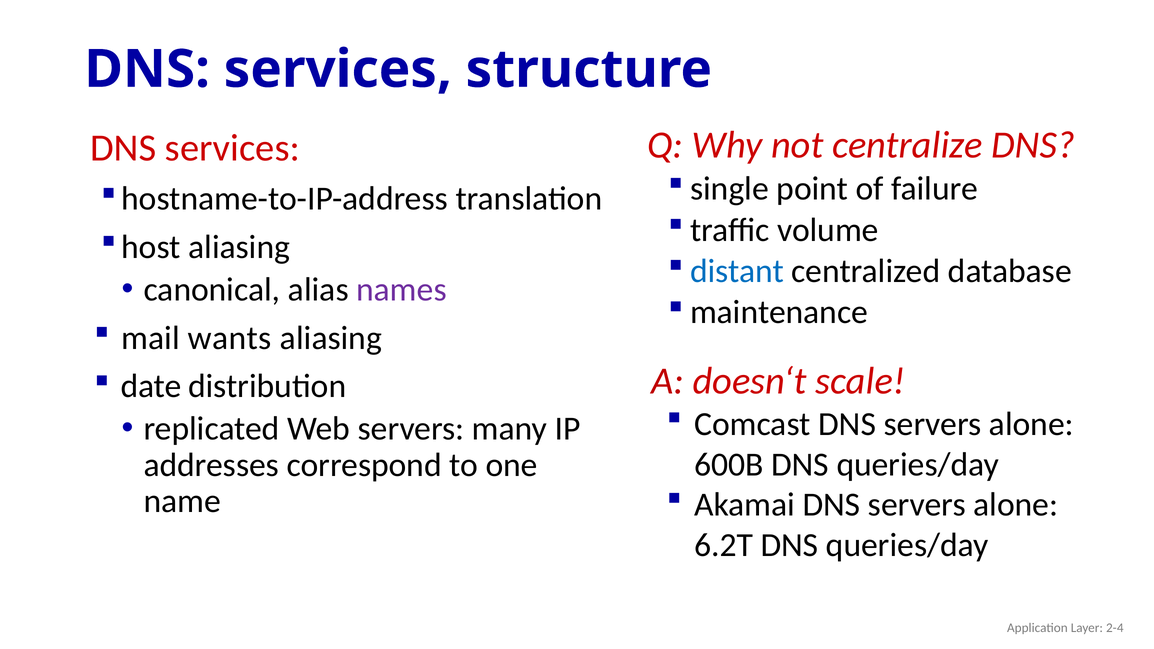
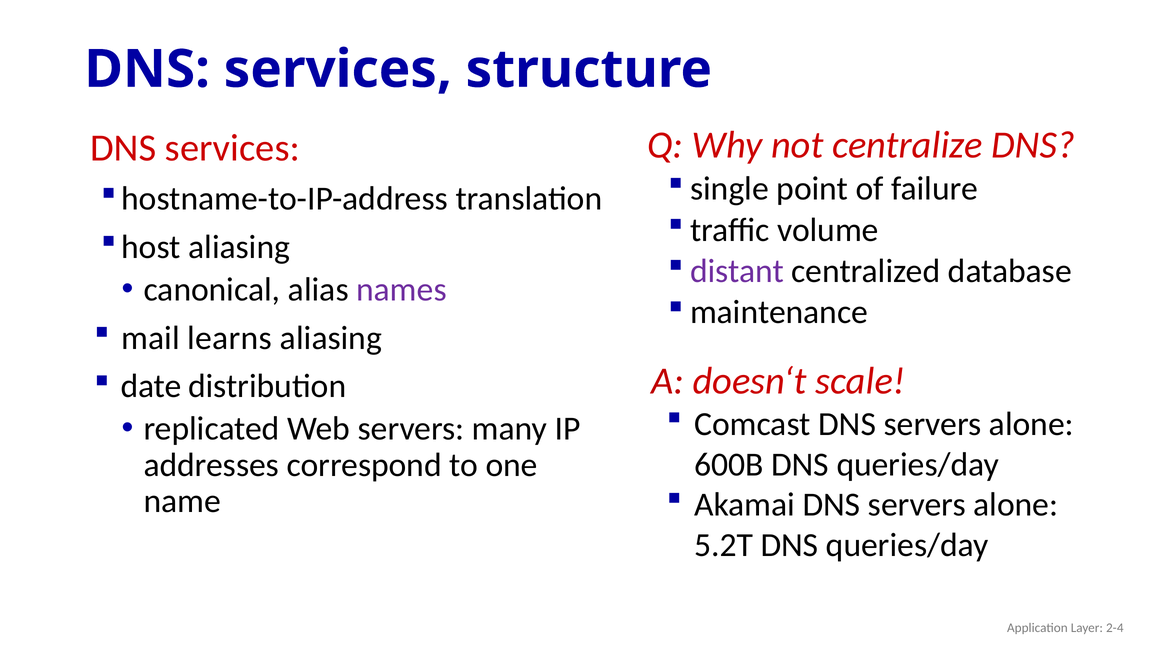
distant colour: blue -> purple (737, 271)
wants: wants -> learns (230, 338)
6.2T: 6.2T -> 5.2T (724, 545)
